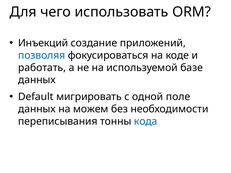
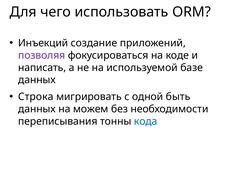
позволяя colour: blue -> purple (42, 55)
работать: работать -> написать (42, 68)
Default: Default -> Строка (36, 97)
поле: поле -> быть (178, 97)
